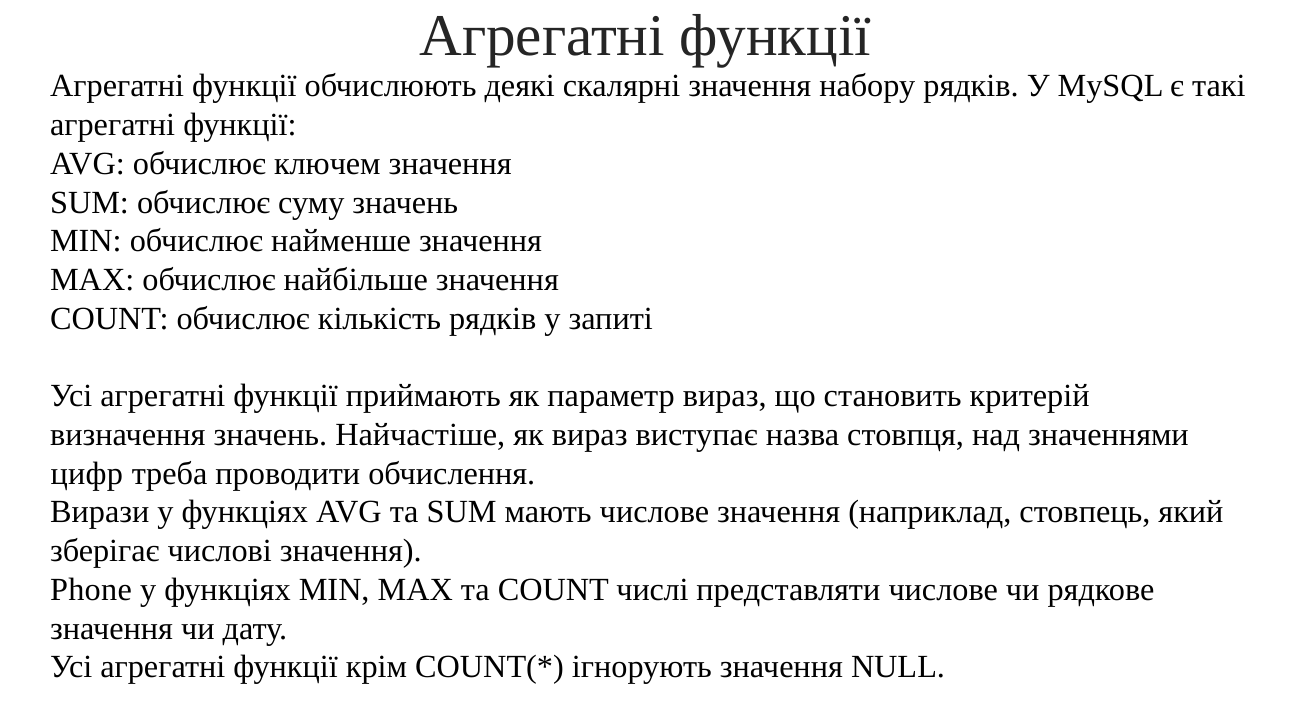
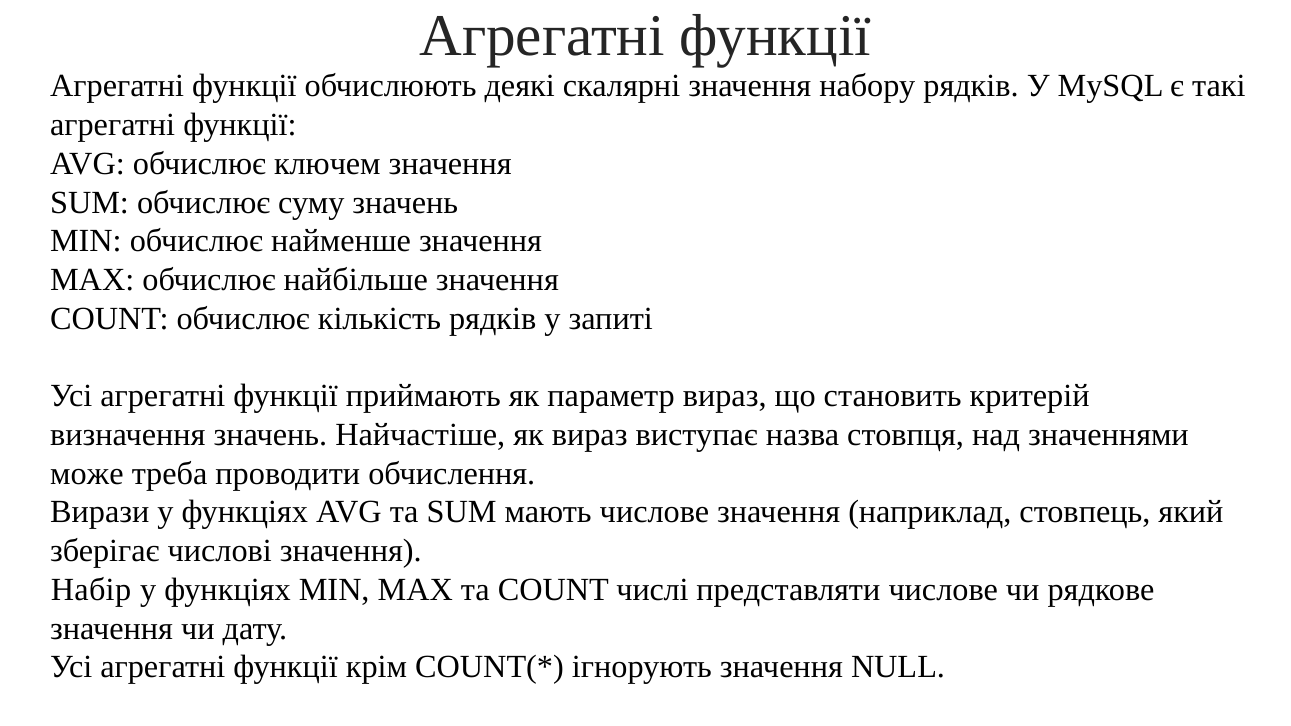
цифр: цифр -> може (87, 474)
Phone: Phone -> Набір (91, 590)
